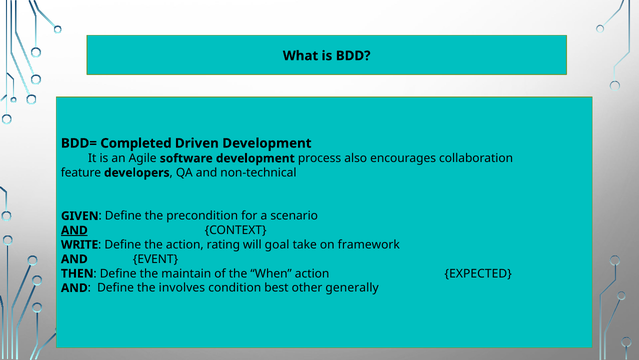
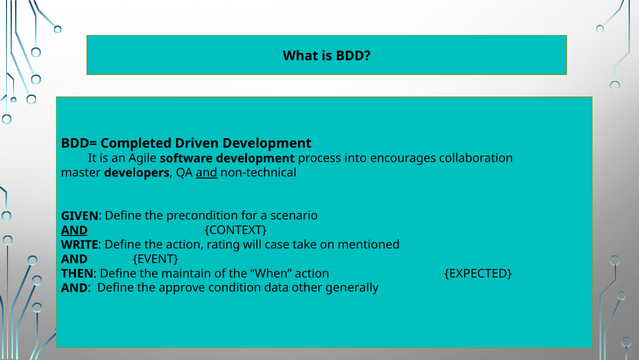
also: also -> into (356, 158)
feature: feature -> master (81, 173)
and underline: none -> present (207, 173)
goal: goal -> case (277, 244)
framework: framework -> mentioned (369, 244)
involves: involves -> approve (182, 288)
best: best -> data (277, 288)
